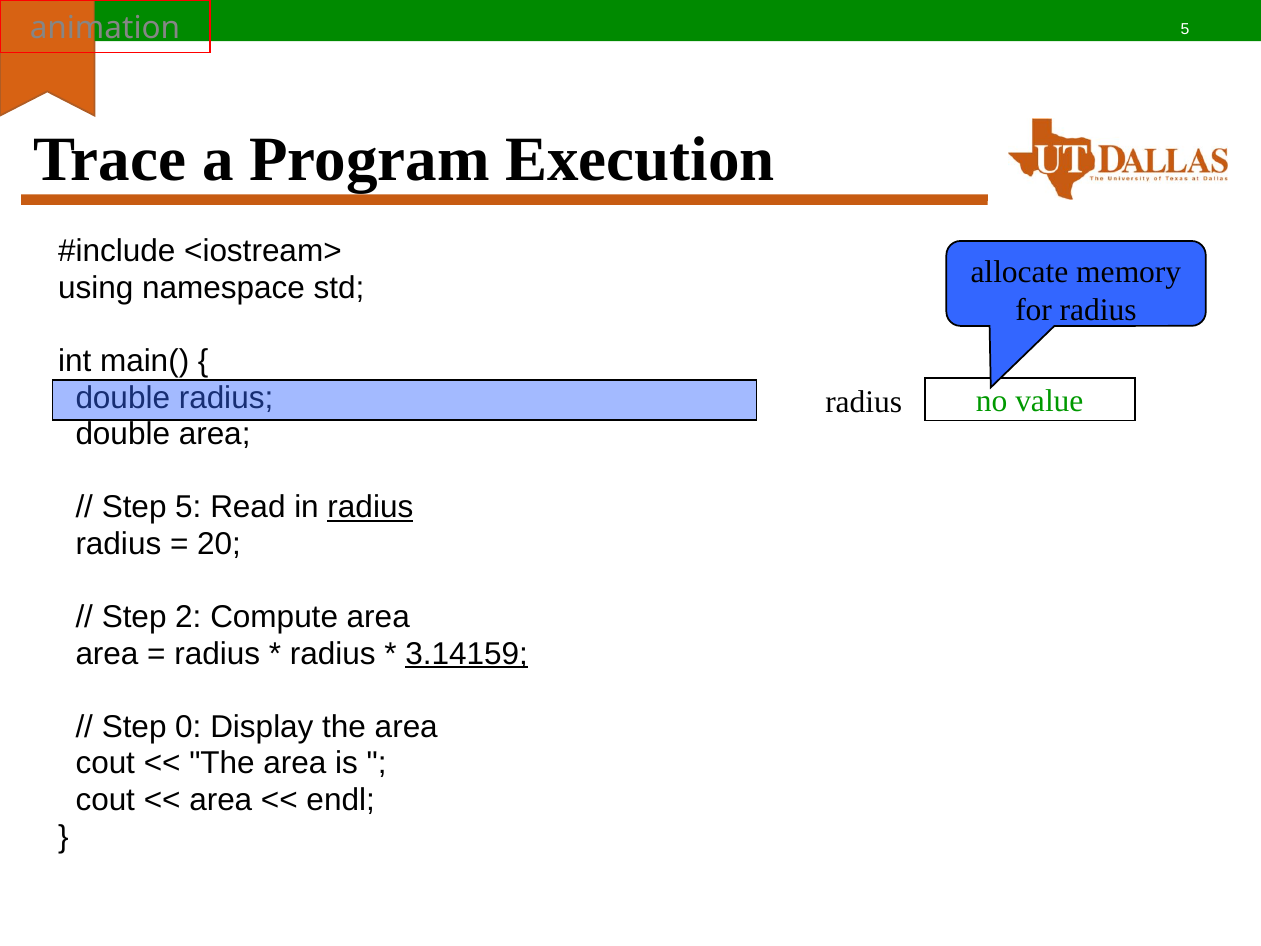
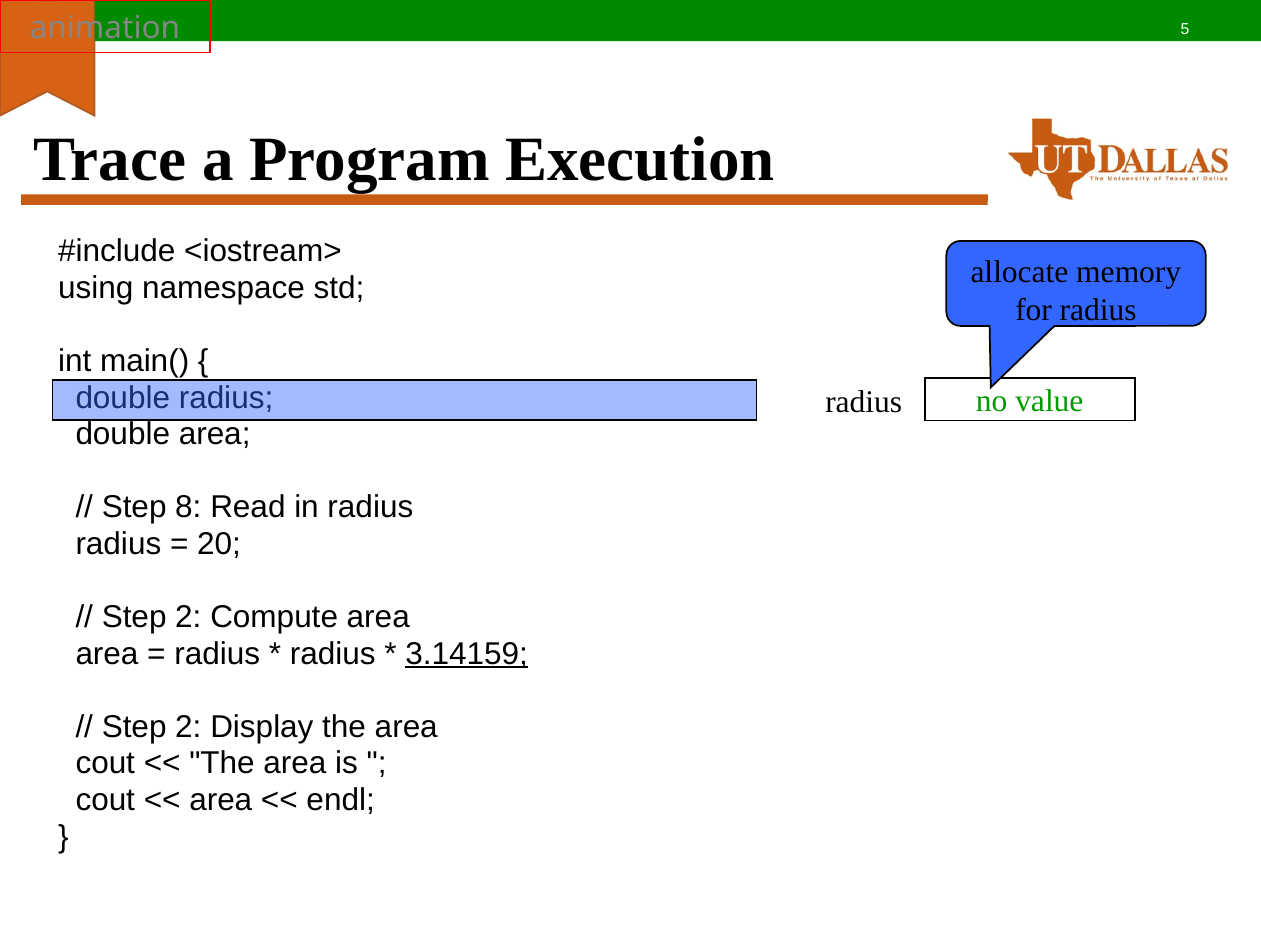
Step 5: 5 -> 8 (188, 507)
radius underline: present -> none (370, 507)
0: 0 -> 2 (188, 727)
